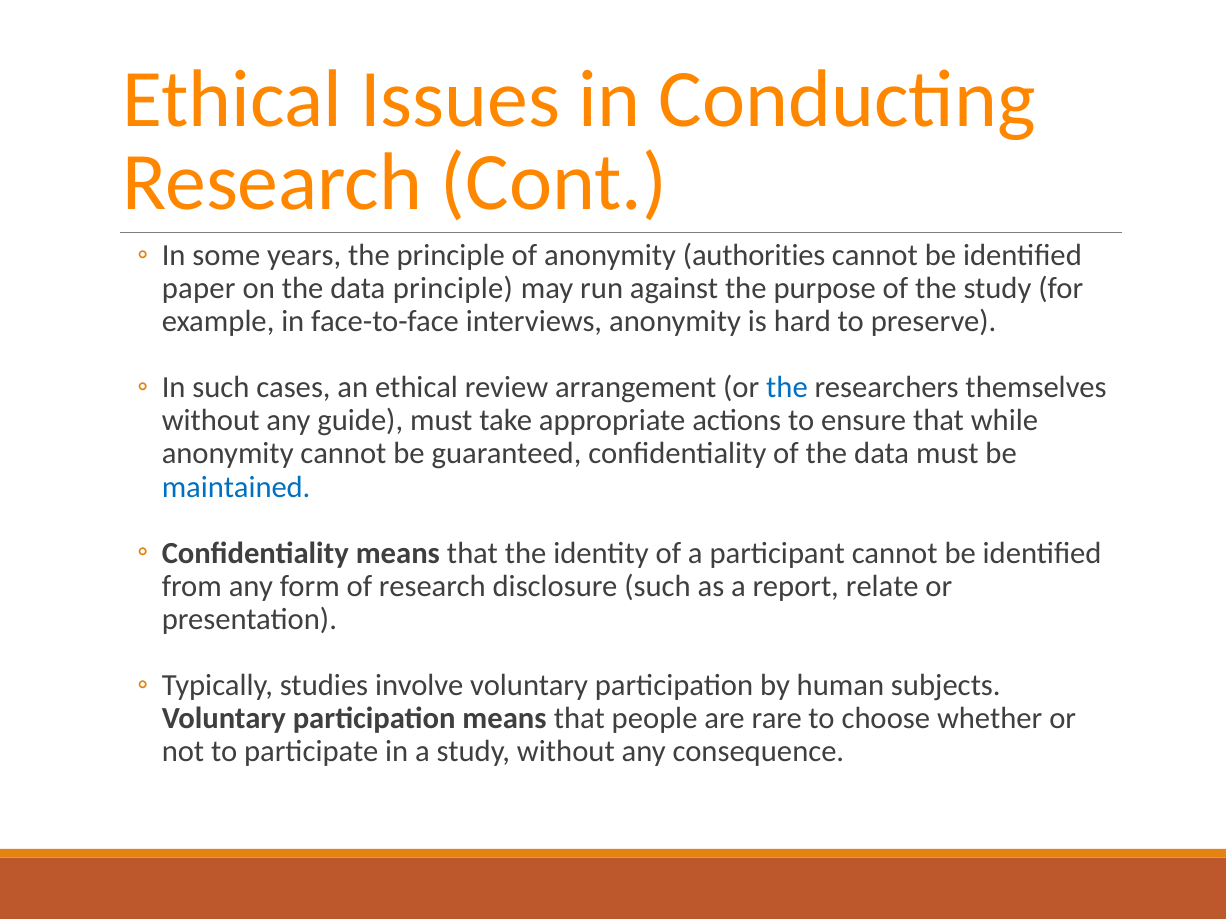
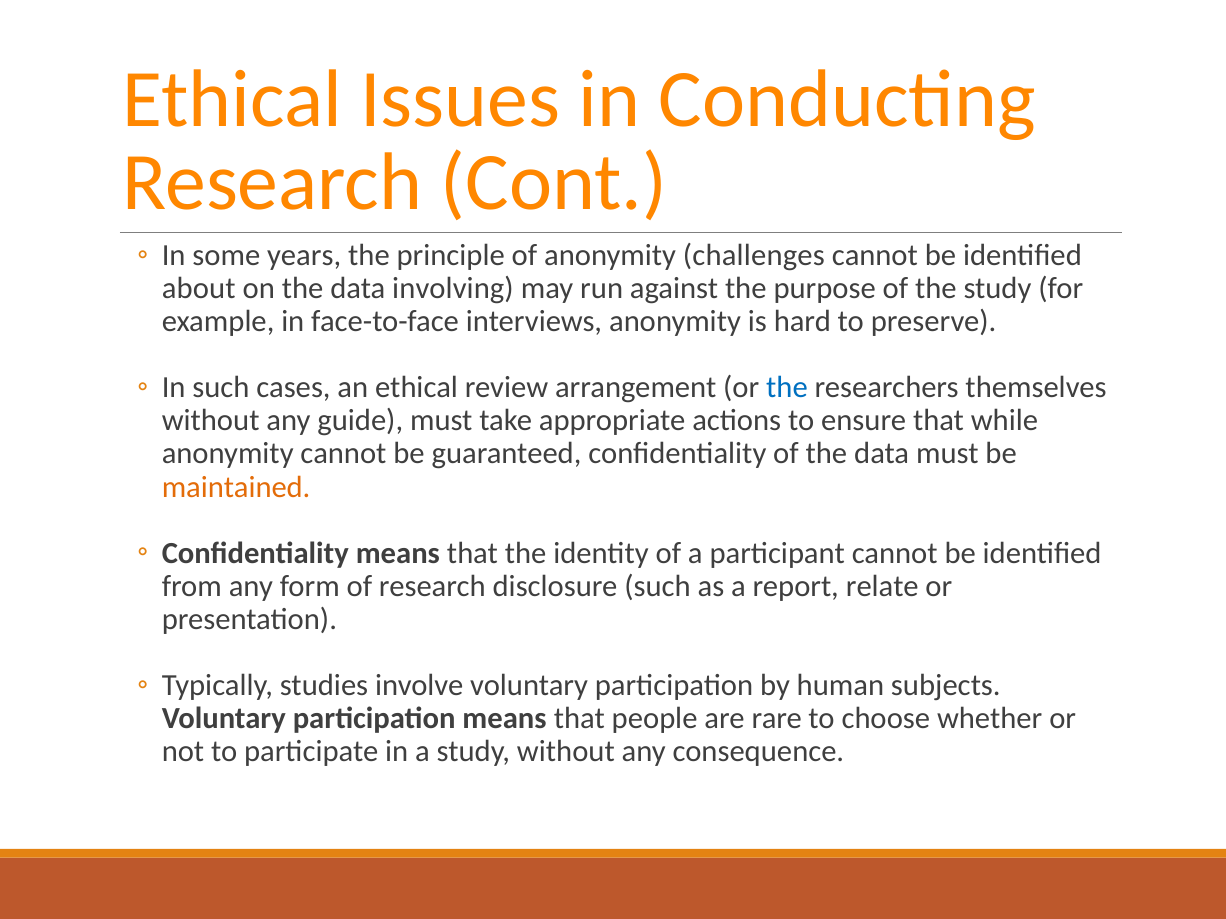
authorities: authorities -> challenges (754, 255)
paper: paper -> about (199, 289)
data principle: principle -> involving (453, 289)
maintained colour: blue -> orange (236, 487)
